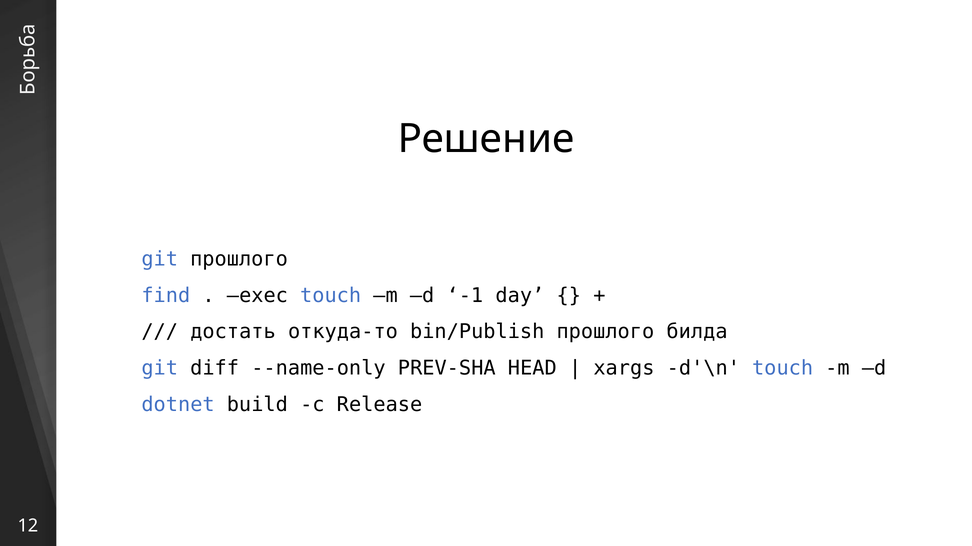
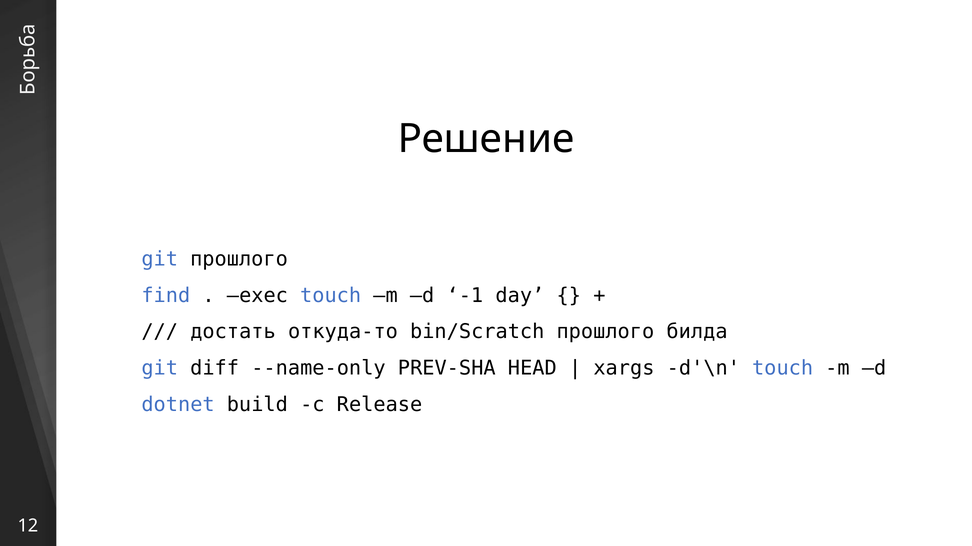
bin/Publish: bin/Publish -> bin/Scratch (477, 332)
